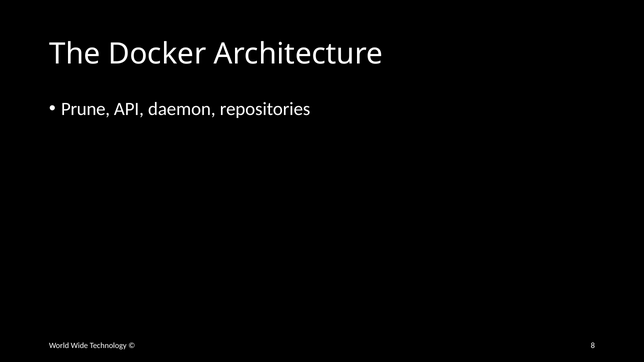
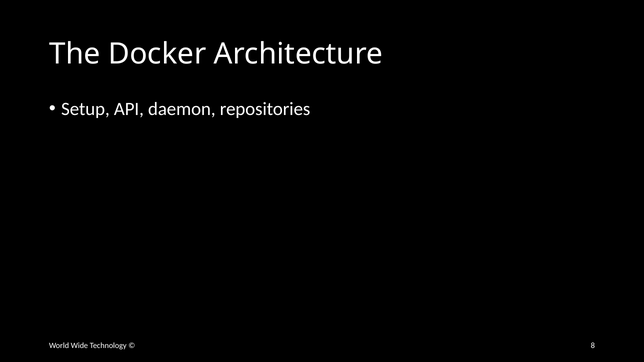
Prune: Prune -> Setup (85, 109)
